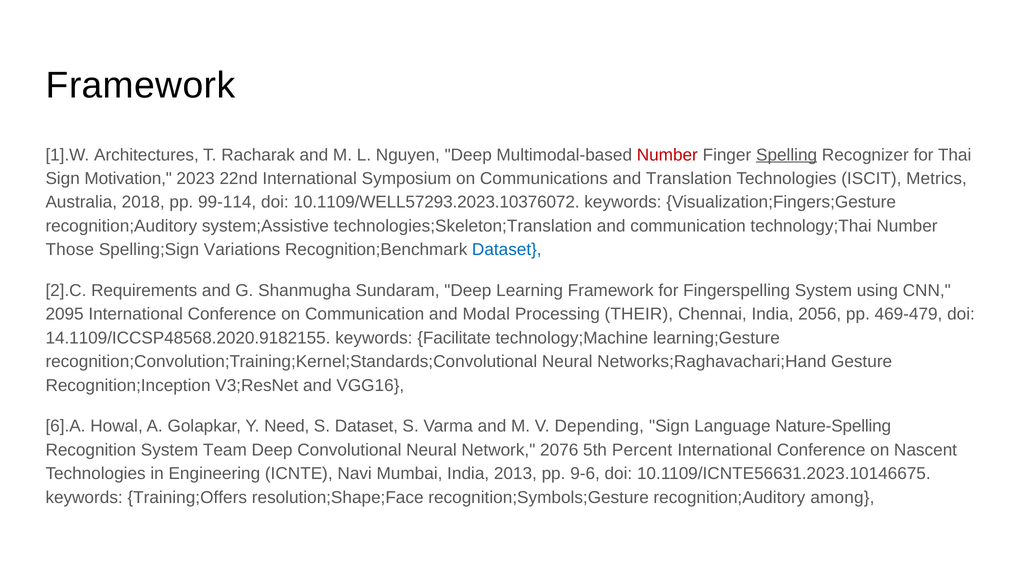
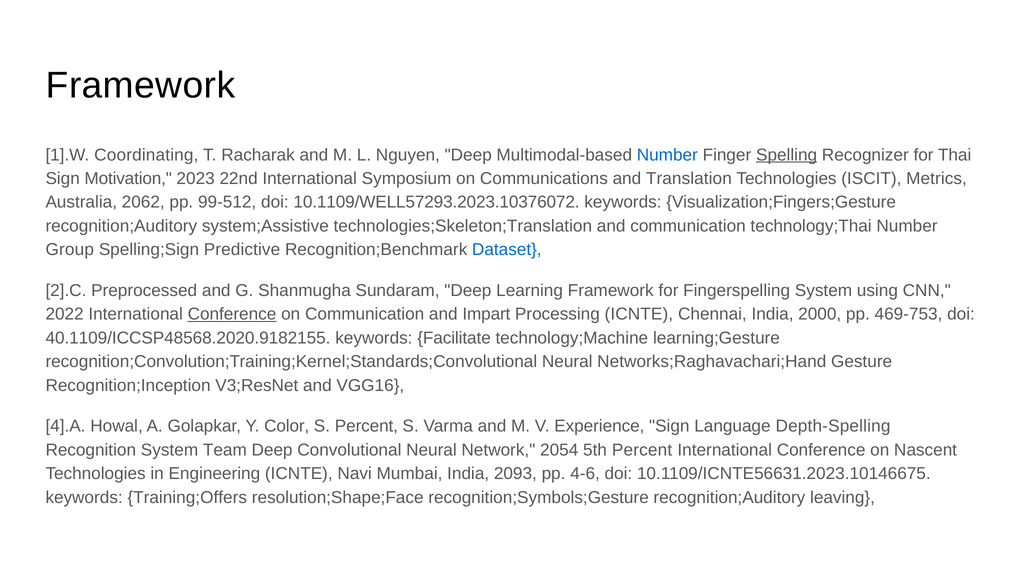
Architectures: Architectures -> Coordinating (146, 155)
Number colour: red -> blue (667, 155)
2018: 2018 -> 2062 (143, 202)
99-114: 99-114 -> 99-512 (227, 202)
Those: Those -> Group (70, 250)
Variations: Variations -> Predictive (242, 250)
Requirements: Requirements -> Preprocessed (144, 291)
2095: 2095 -> 2022 (65, 315)
Conference underline: none -> present (232, 315)
Modal: Modal -> Impart (486, 315)
Processing THEIR: THEIR -> ICNTE (639, 315)
2056: 2056 -> 2000 (820, 315)
469-479: 469-479 -> 469-753 (908, 315)
14.1109/ICCSP48568.2020.9182155: 14.1109/ICCSP48568.2020.9182155 -> 40.1109/ICCSP48568.2020.9182155 (188, 338)
6].A: 6].A -> 4].A (65, 427)
Need: Need -> Color (287, 427)
S Dataset: Dataset -> Percent (366, 427)
Depending: Depending -> Experience (599, 427)
Nature-Spelling: Nature-Spelling -> Depth-Spelling (833, 427)
2076: 2076 -> 2054 (559, 450)
2013: 2013 -> 2093 (515, 474)
9-6: 9-6 -> 4-6 (585, 474)
among: among -> leaving (843, 498)
